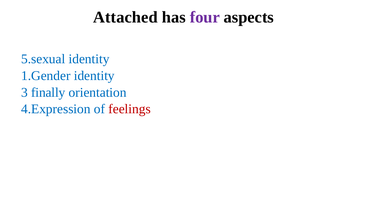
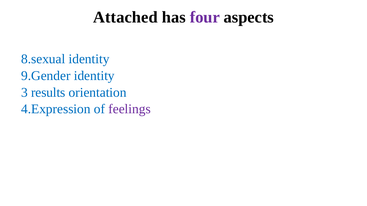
5.sexual: 5.sexual -> 8.sexual (43, 59)
1.Gender: 1.Gender -> 9.Gender (46, 76)
finally: finally -> results (48, 93)
feelings colour: red -> purple (130, 109)
